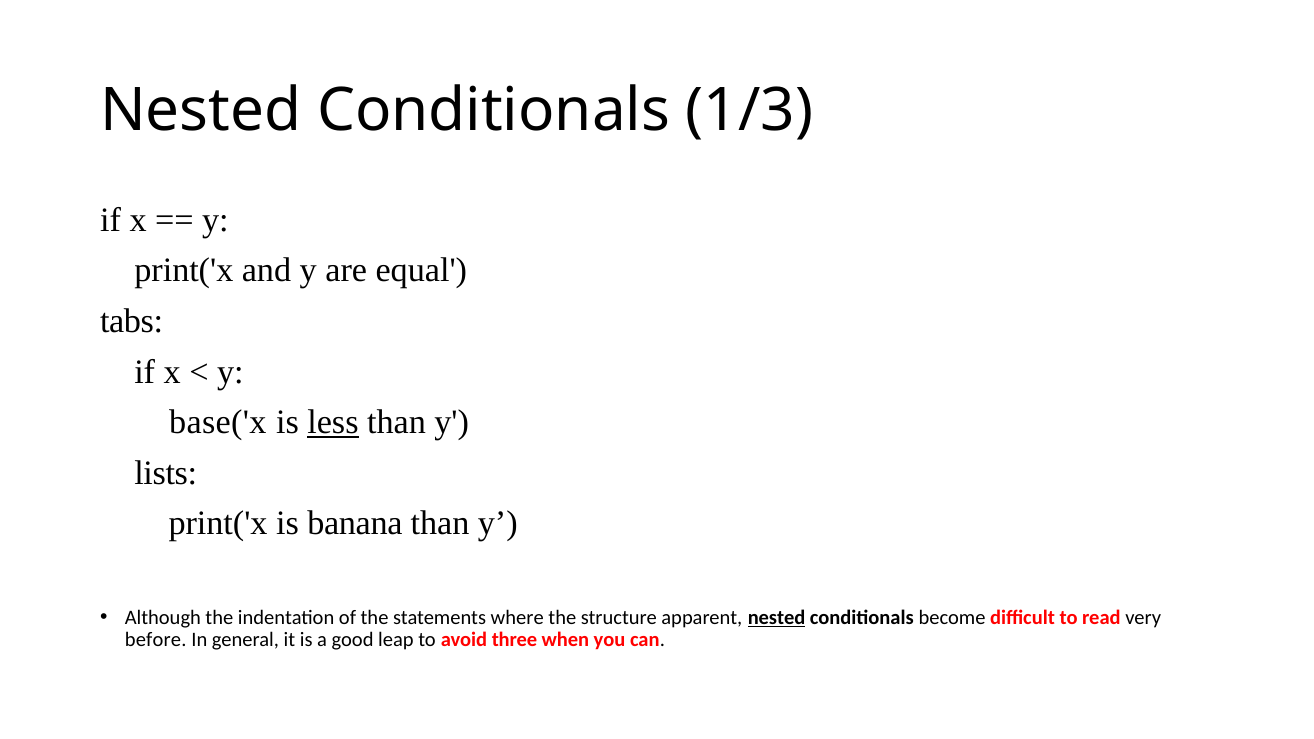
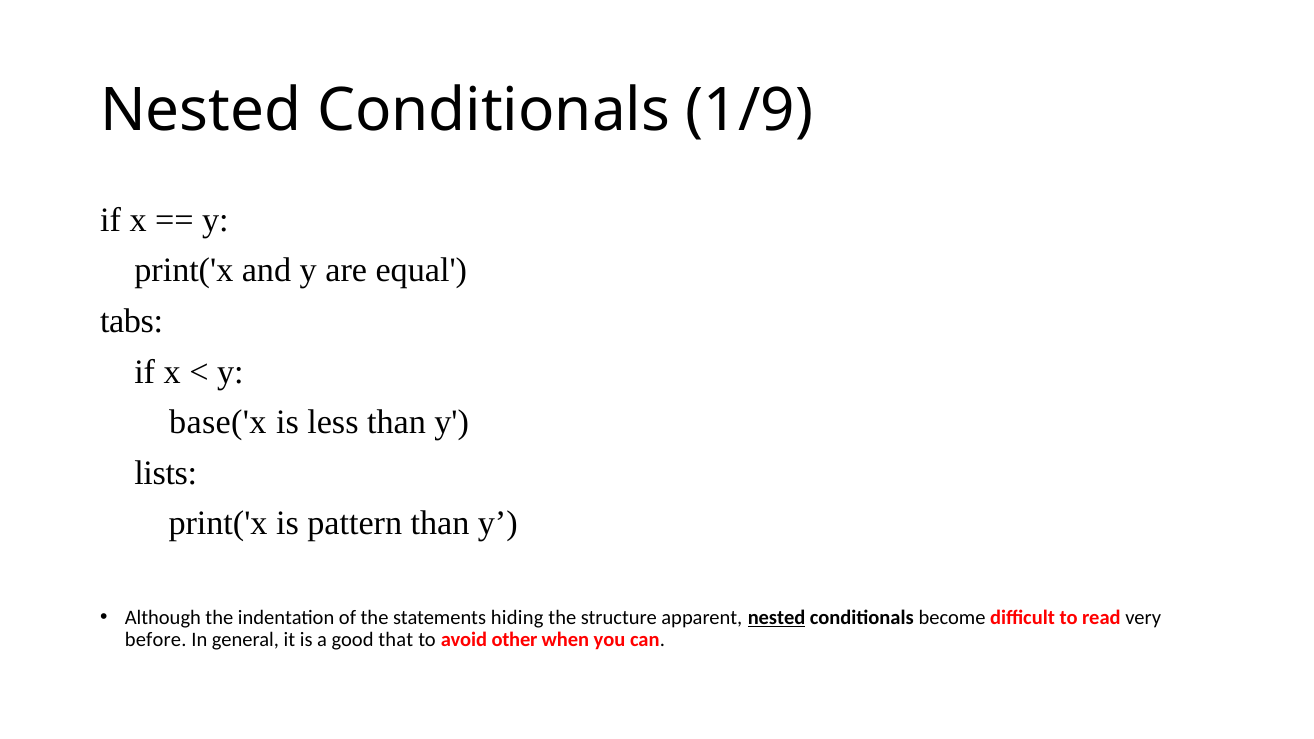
1/3: 1/3 -> 1/9 (750, 110)
less underline: present -> none (333, 422)
banana: banana -> pattern (355, 524)
where: where -> hiding (517, 618)
leap: leap -> that (396, 640)
three: three -> other (514, 640)
